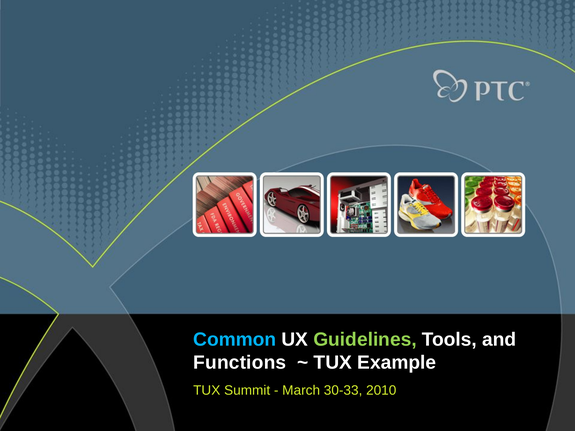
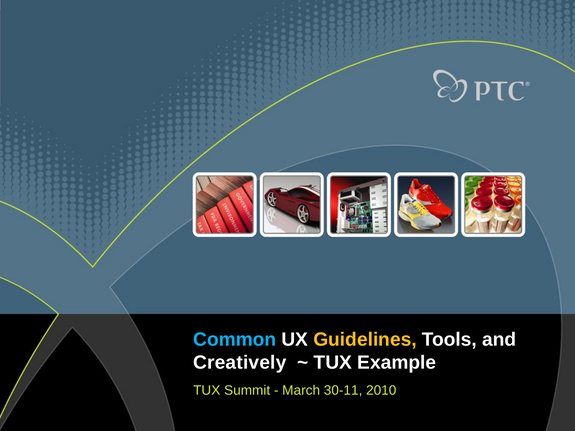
Guidelines colour: light green -> yellow (365, 340)
Functions: Functions -> Creatively (240, 363)
30-33: 30-33 -> 30-11 (343, 391)
